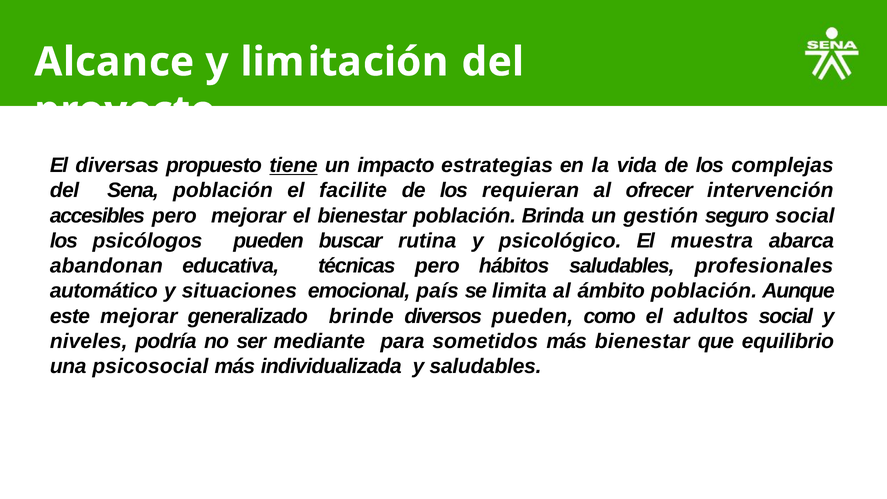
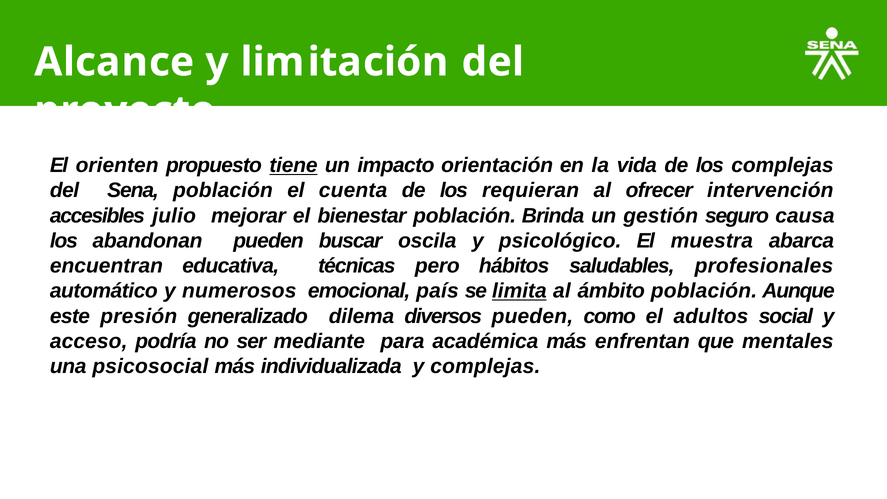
diversas: diversas -> orienten (117, 165)
estrategias: estrategias -> orientación (497, 165)
facilite: facilite -> cuenta (353, 191)
accesibles pero: pero -> julio (174, 216)
seguro social: social -> causa (805, 216)
psicólogos: psicólogos -> abandonan (148, 241)
rutina: rutina -> oscila (427, 241)
abandonan: abandonan -> encuentran (106, 266)
situaciones: situaciones -> numerosos (239, 291)
limita underline: none -> present (519, 291)
este mejorar: mejorar -> presión (139, 316)
brinde: brinde -> dilema (361, 316)
niveles: niveles -> acceso (89, 341)
sometidos: sometidos -> académica (485, 341)
más bienestar: bienestar -> enfrentan (642, 341)
equilibrio: equilibrio -> mentales (788, 341)
y saludables: saludables -> complejas (485, 366)
